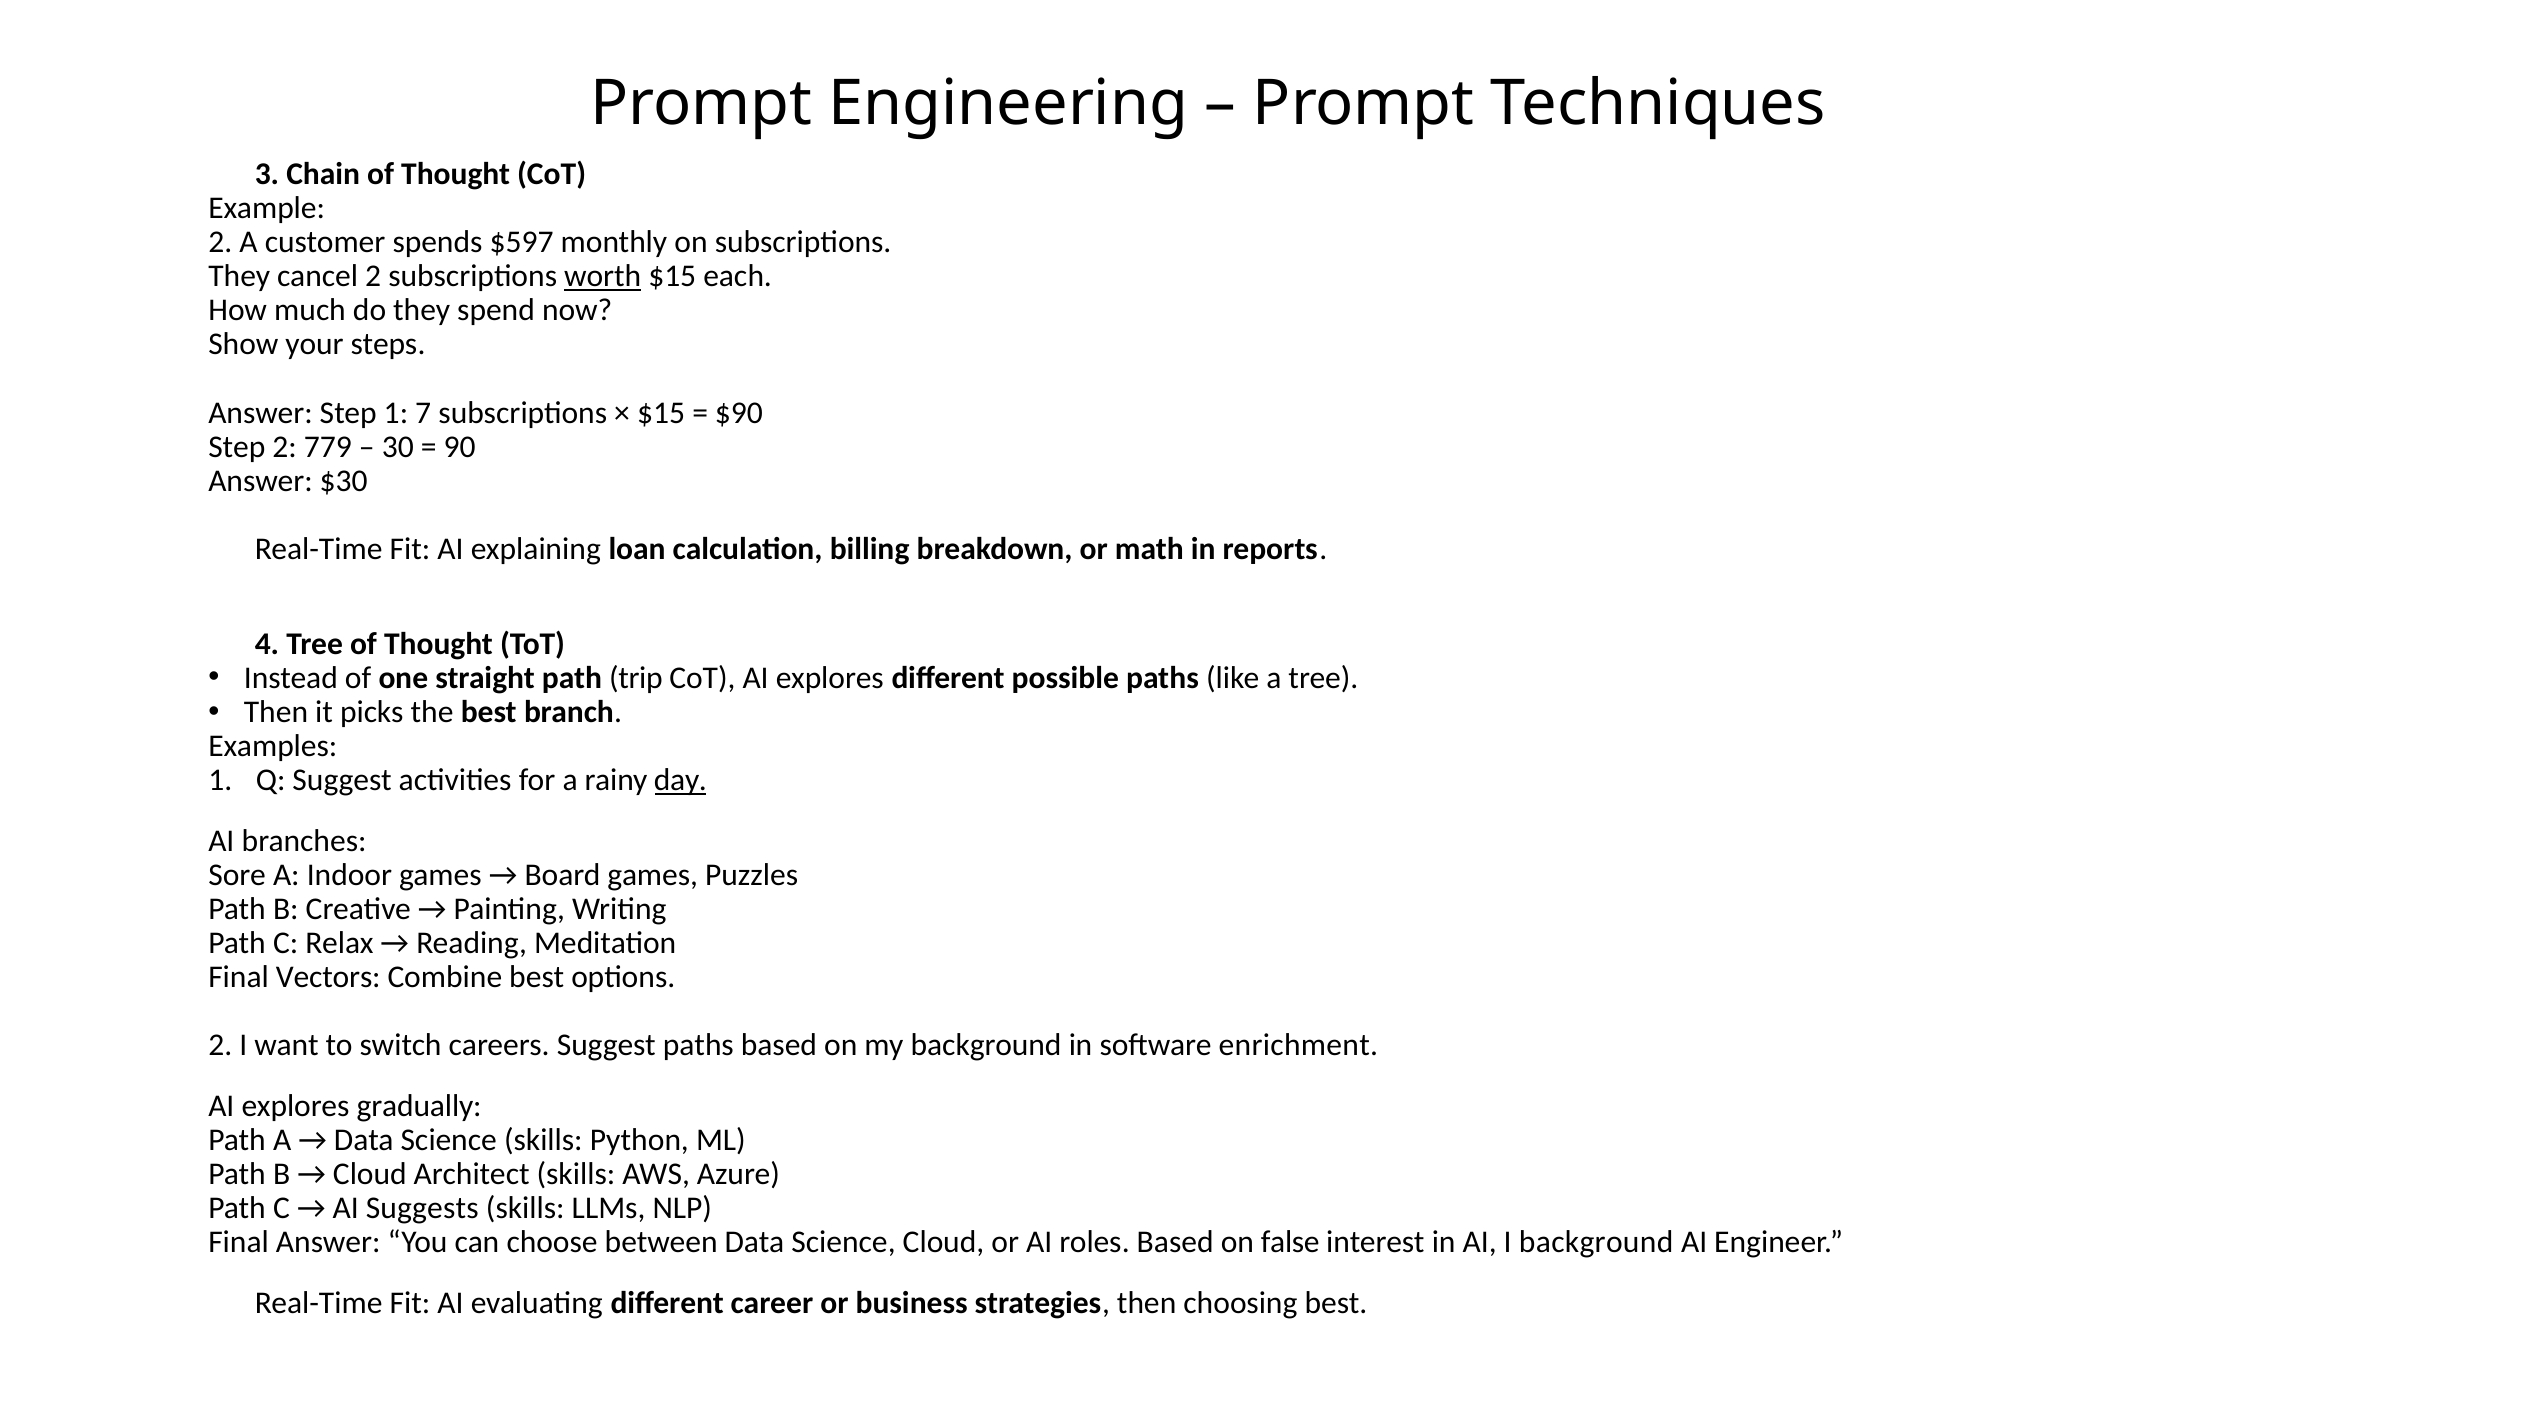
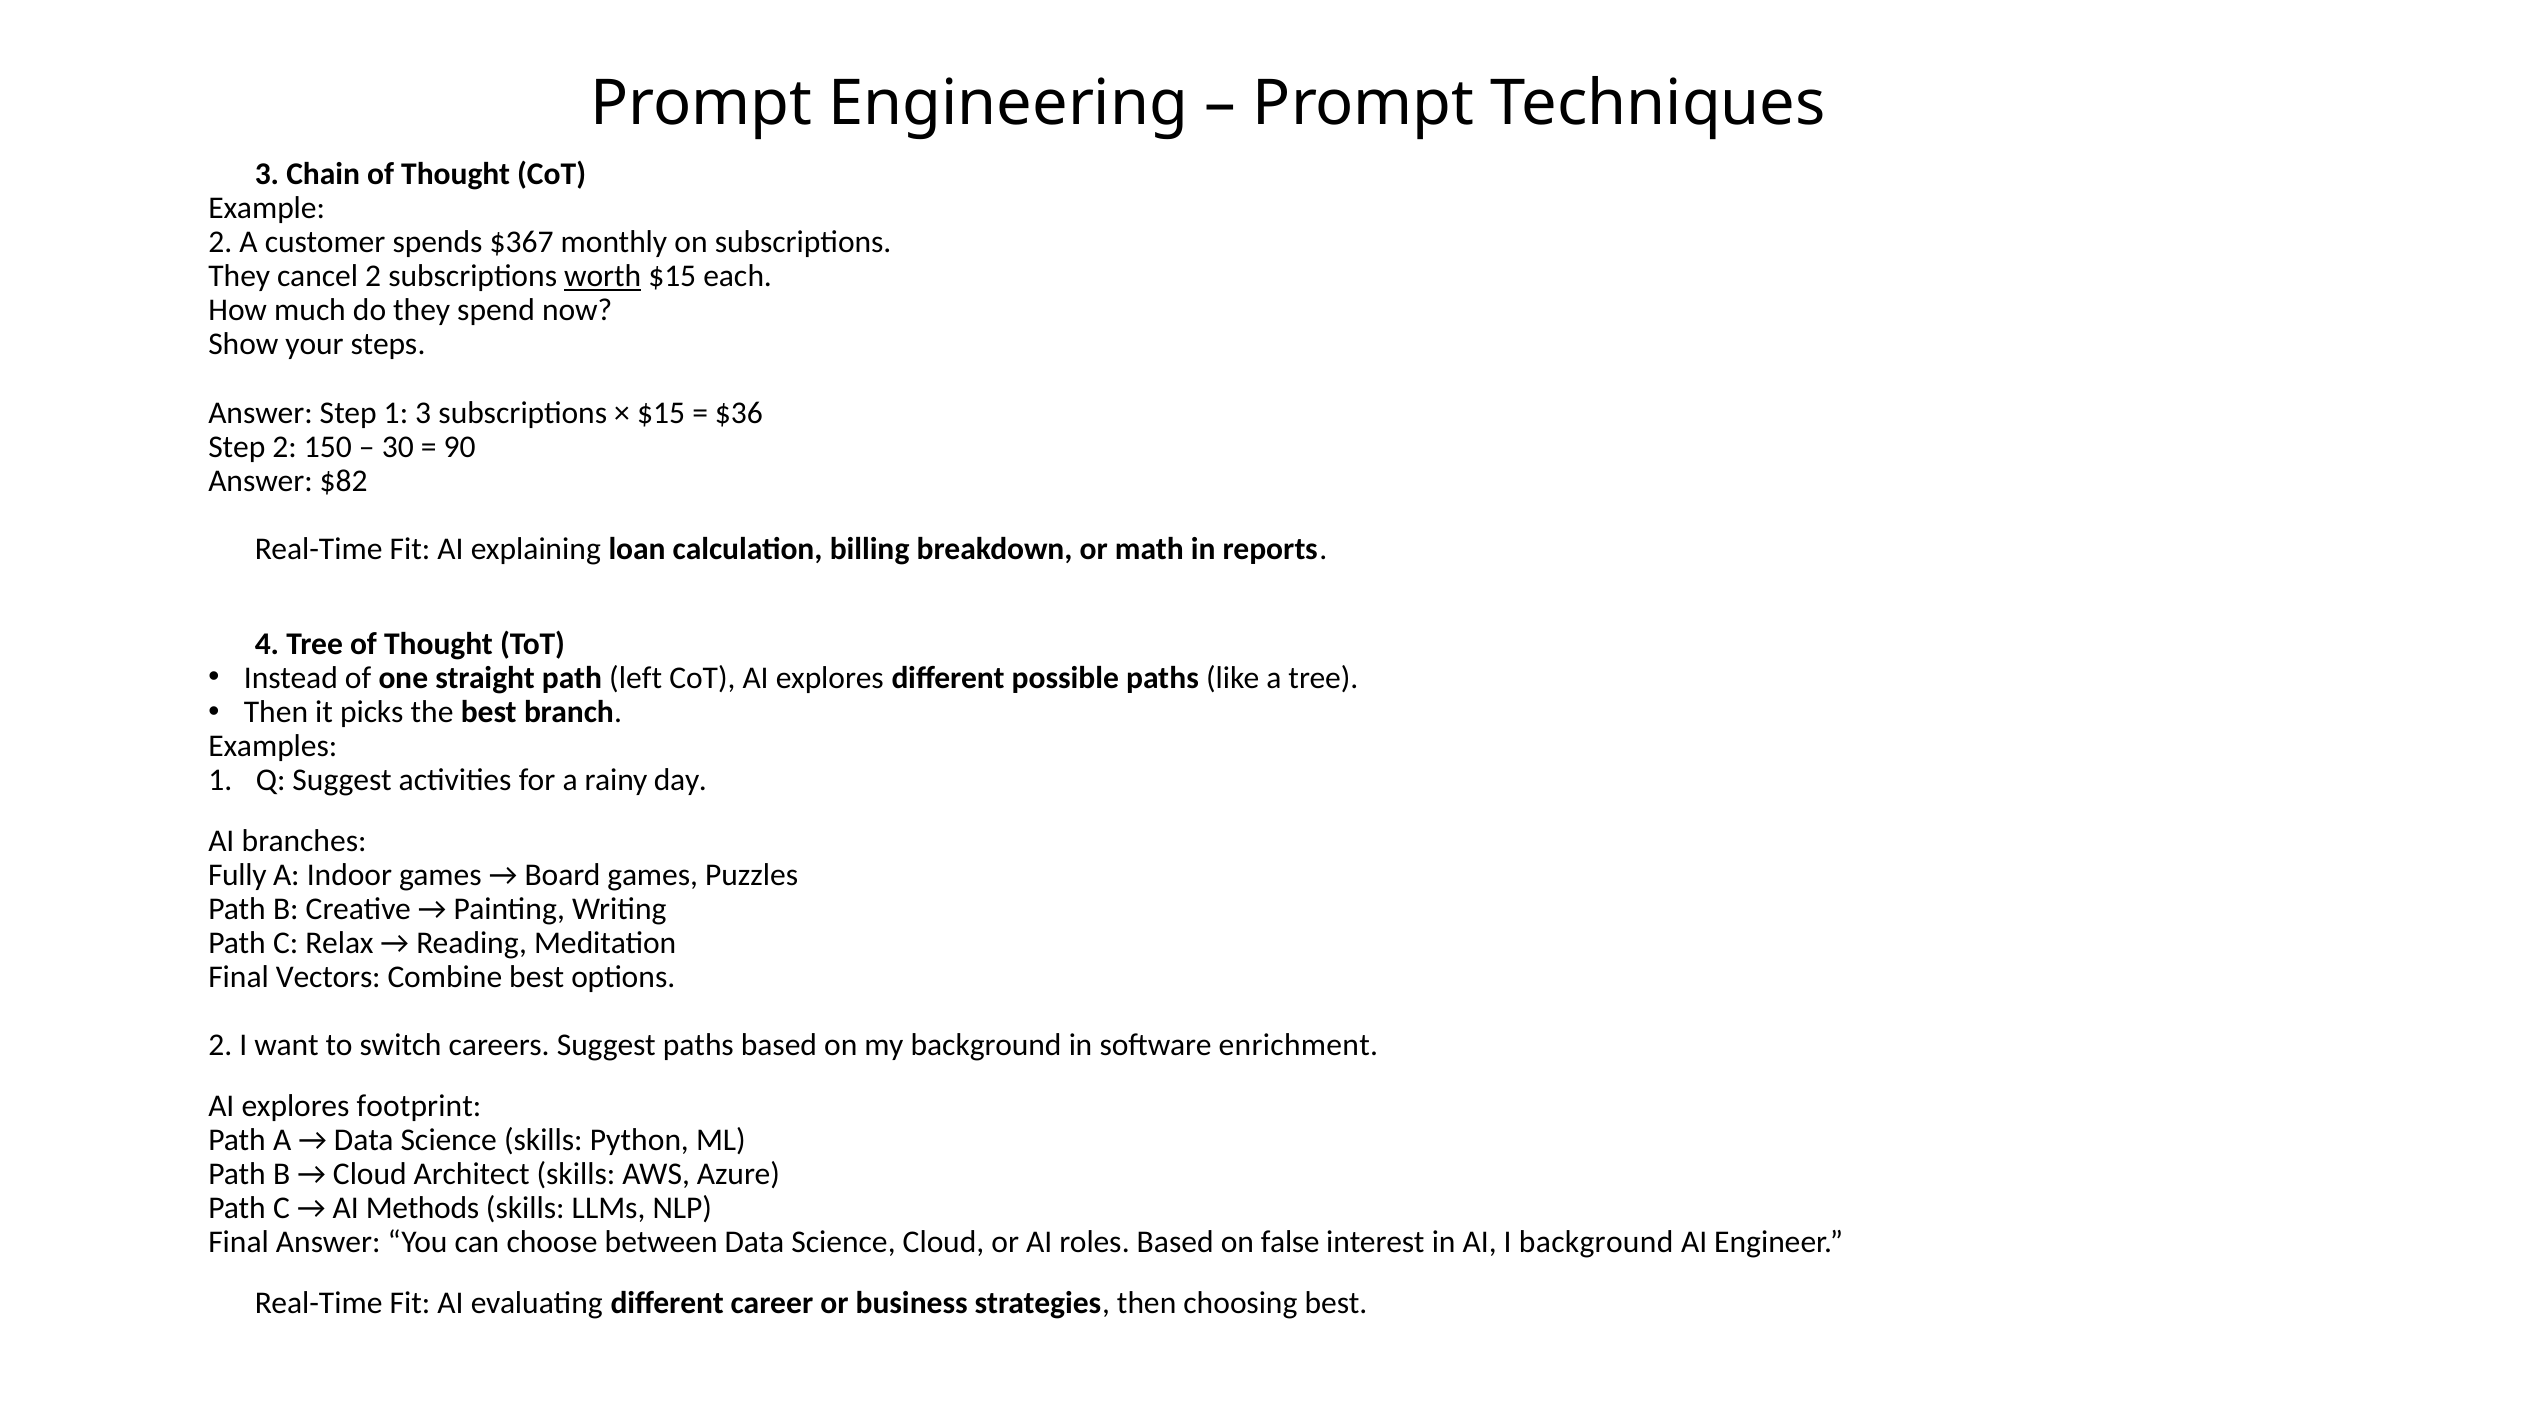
$597: $597 -> $367 (522, 242)
7: 7 -> 3 (423, 413)
$90: $90 -> $36 (739, 413)
779: 779 -> 150 (328, 447)
$30: $30 -> $82 (344, 481)
trip: trip -> left (636, 678)
day underline: present -> none (680, 780)
Sore: Sore -> Fully (237, 874)
gradually: gradually -> footprint (419, 1105)
Suggests: Suggests -> Methods (422, 1208)
